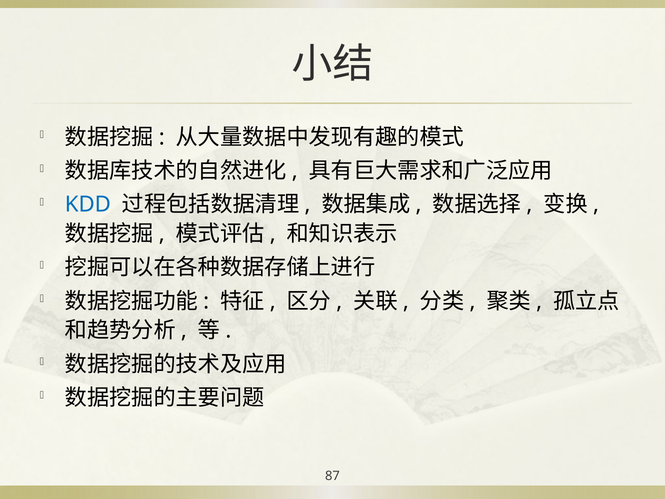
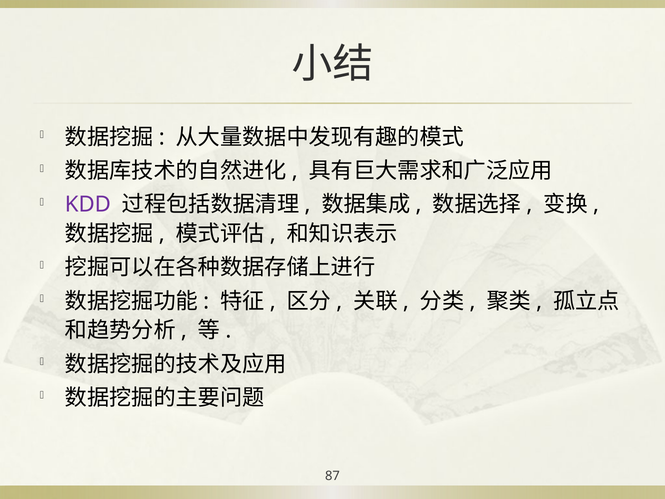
KDD colour: blue -> purple (88, 205)
